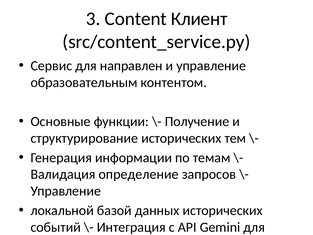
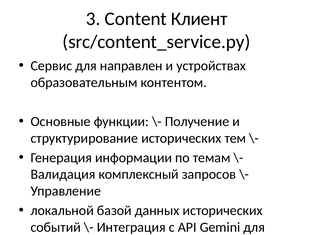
и управление: управление -> устройствах (211, 66)
определение: определение -> комплексный (139, 174)
